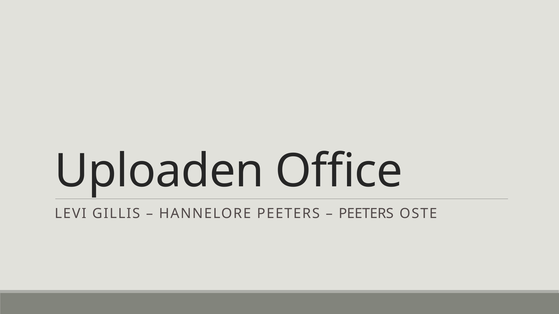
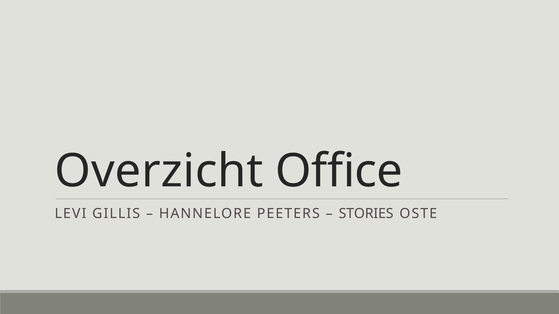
Uploaden: Uploaden -> Overzicht (159, 171)
PEETERS: PEETERS -> STORIES (366, 214)
